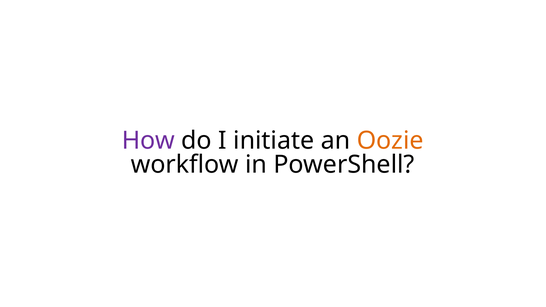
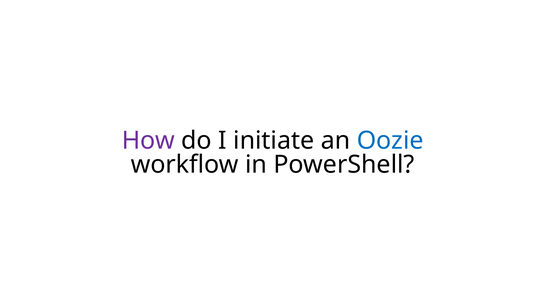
Oozie colour: orange -> blue (390, 141)
